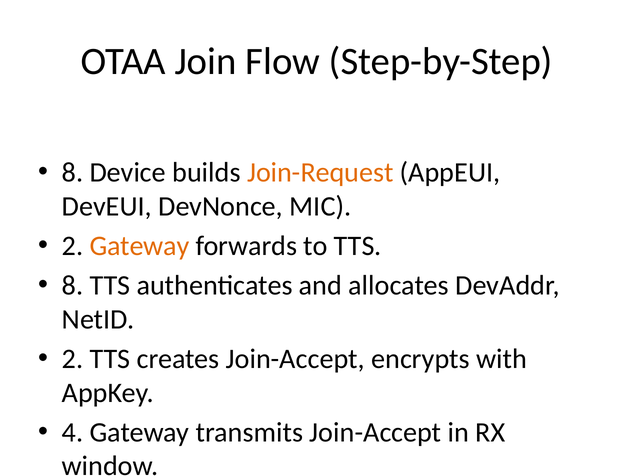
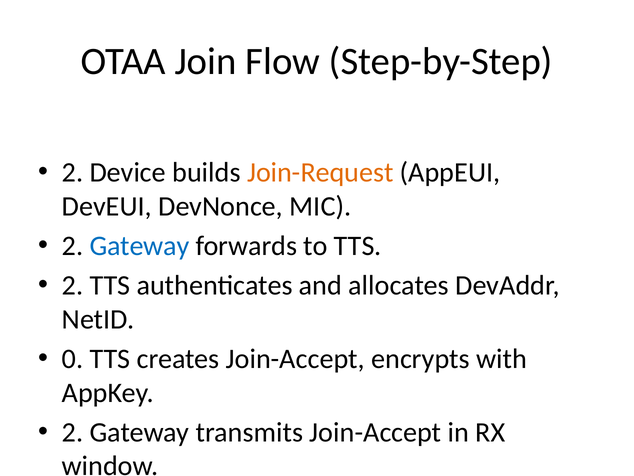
8: 8 -> 2 (73, 172)
Gateway colour: orange -> blue (139, 246)
8: 8 -> 2 (73, 285)
2: 2 -> 0 (73, 358)
4: 4 -> 2 (73, 432)
